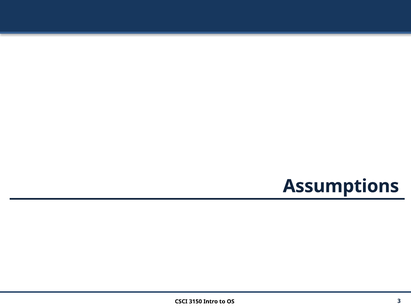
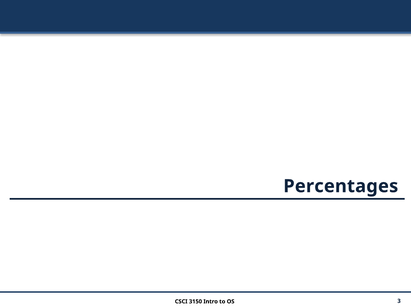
Assumptions: Assumptions -> Percentages (341, 186)
